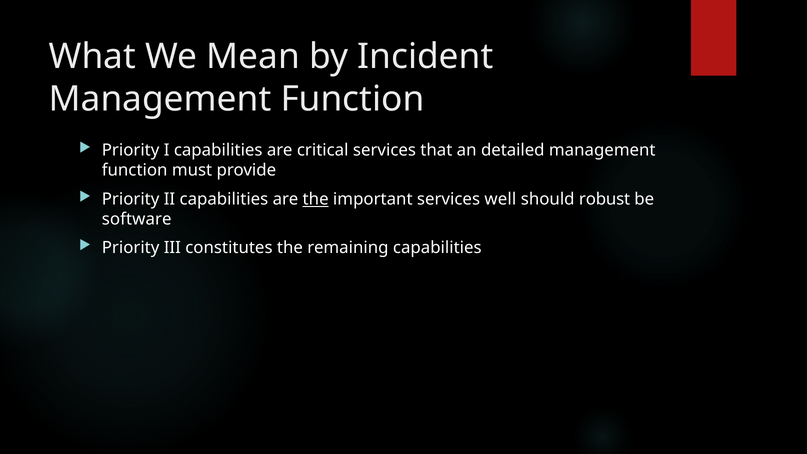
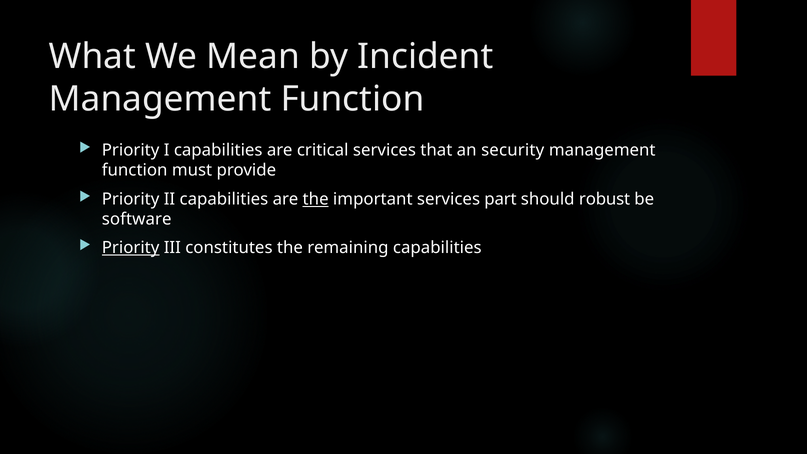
detailed: detailed -> security (513, 150)
well: well -> part (501, 199)
Priority underline: none -> present (131, 248)
